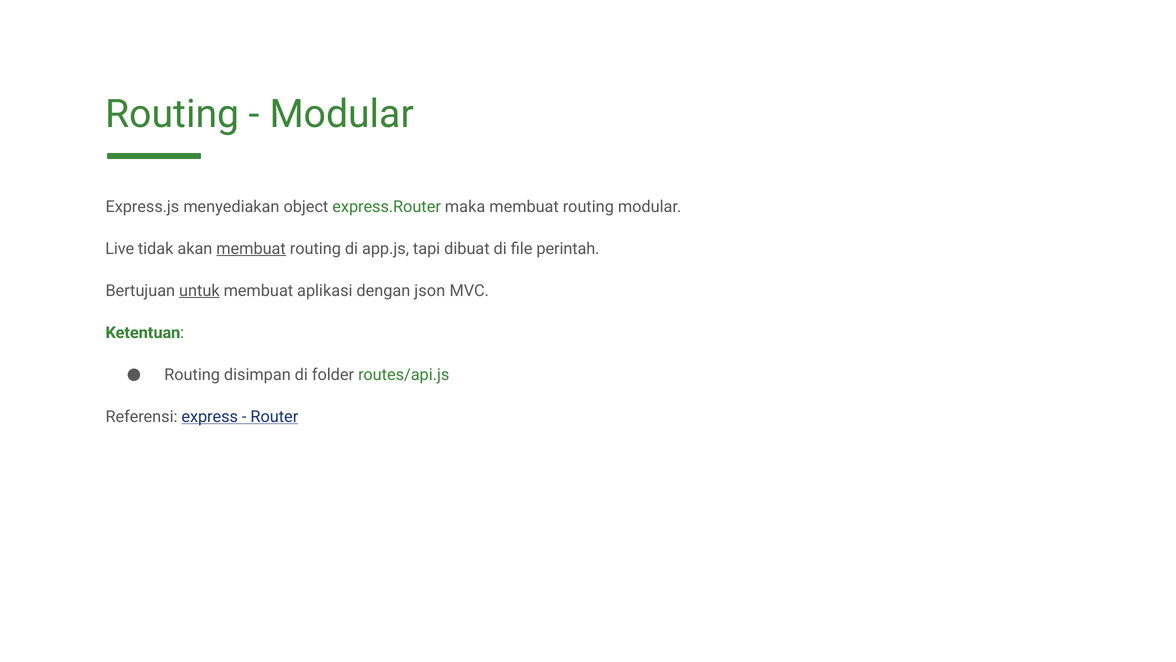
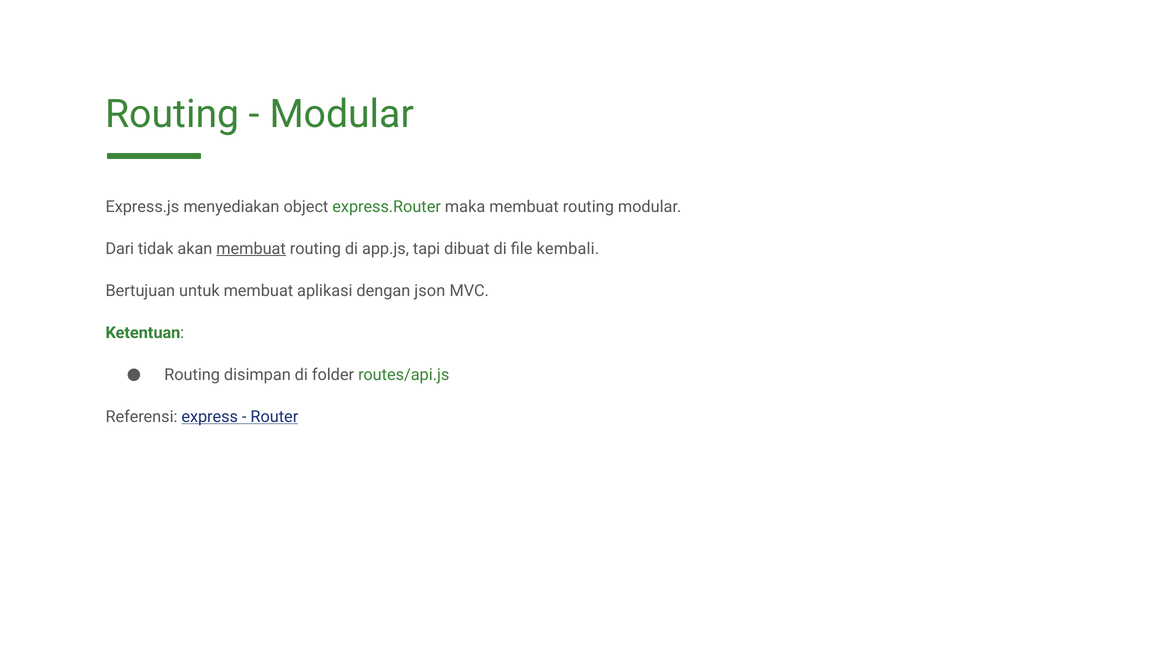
Live: Live -> Dari (120, 248)
perintah: perintah -> kembali (568, 248)
untuk underline: present -> none (199, 290)
